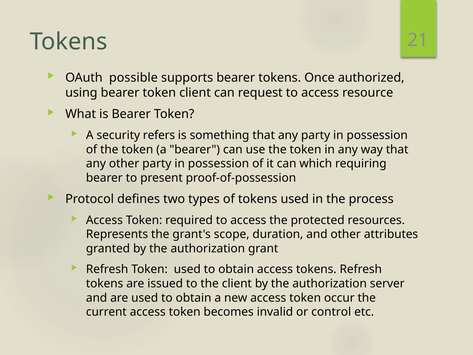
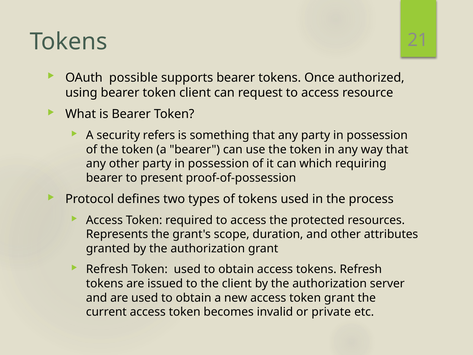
token occur: occur -> grant (339, 298)
control: control -> private (331, 312)
